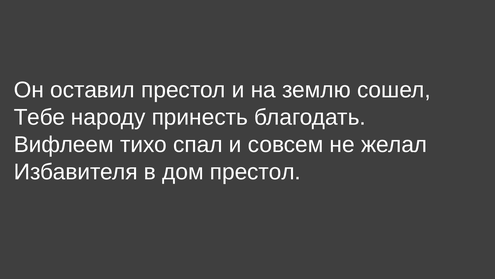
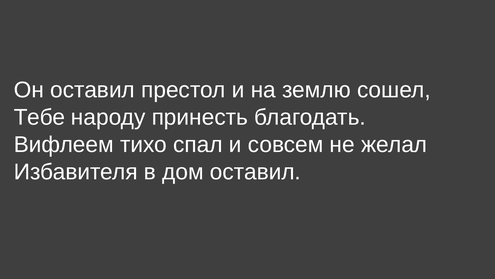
дом престол: престол -> оставил (255, 172)
